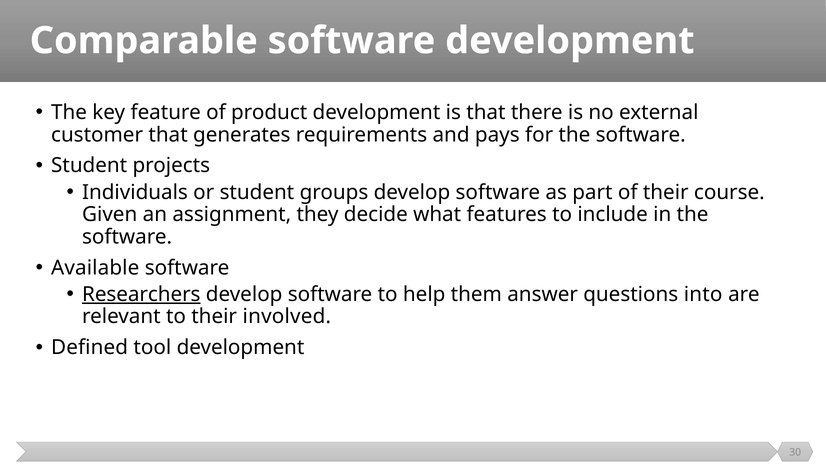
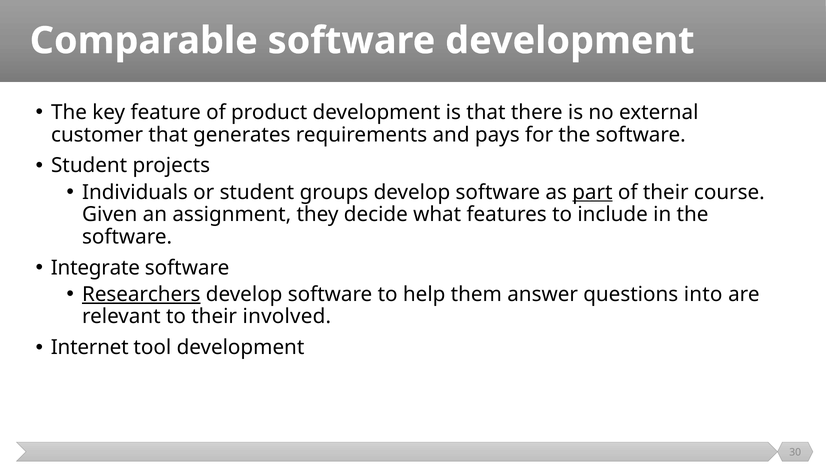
part underline: none -> present (592, 192)
Available: Available -> Integrate (95, 268)
Defined: Defined -> Internet (90, 347)
